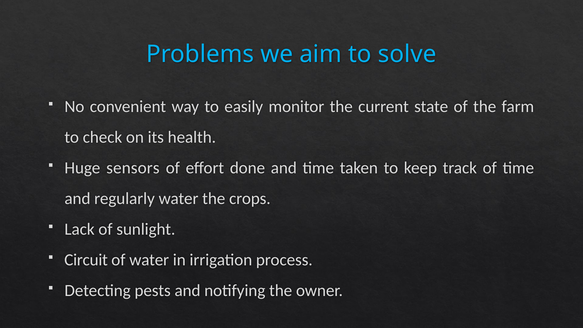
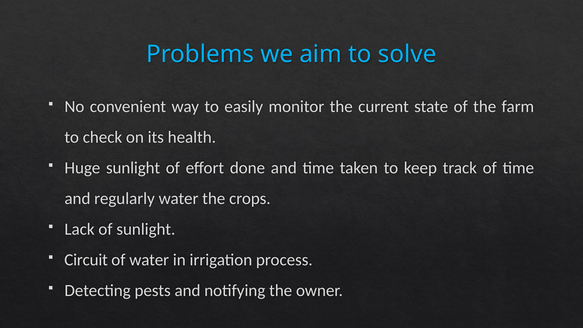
Huge sensors: sensors -> sunlight (133, 168)
